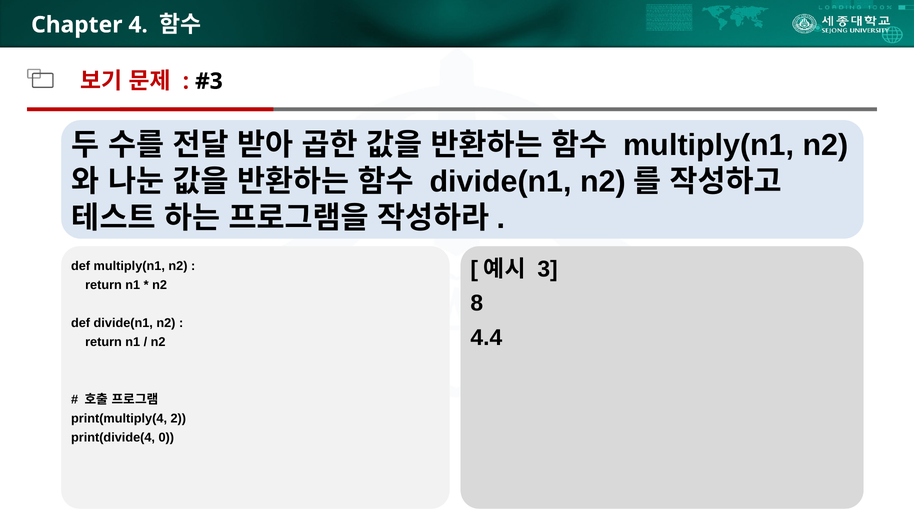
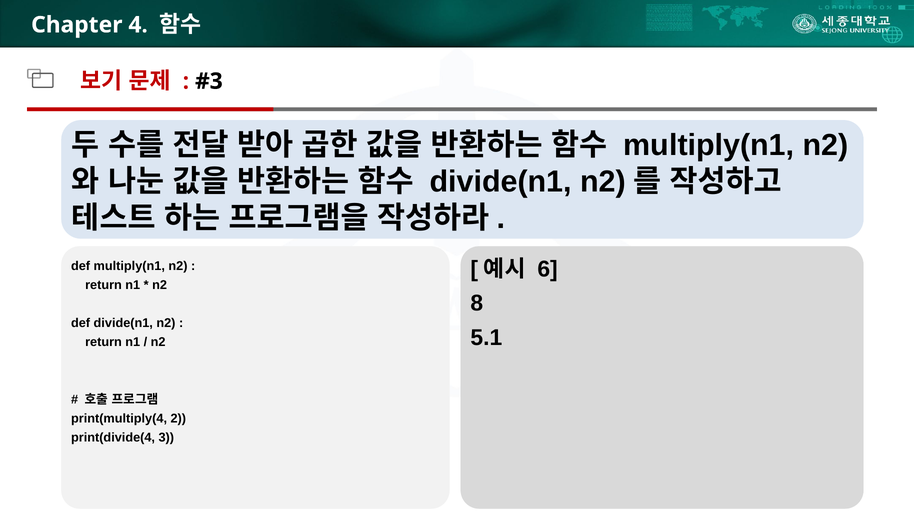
3: 3 -> 6 (548, 269)
4.4: 4.4 -> 5.1 (486, 338)
0: 0 -> 3 (166, 438)
